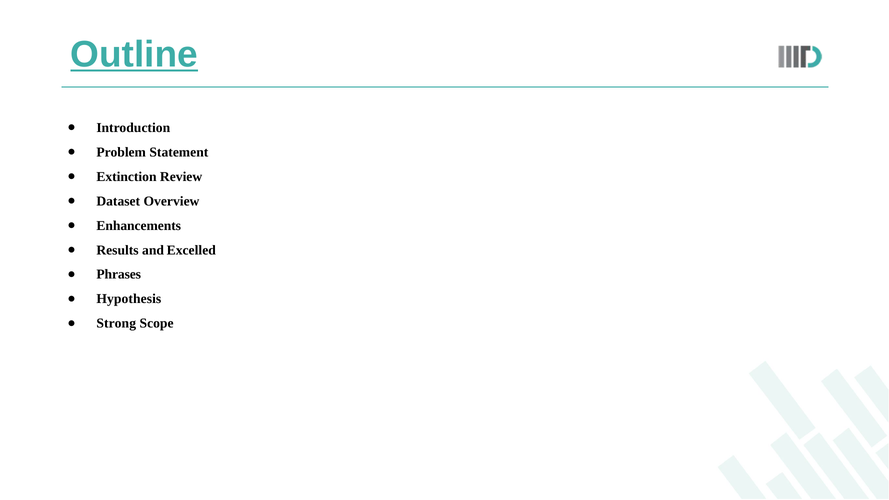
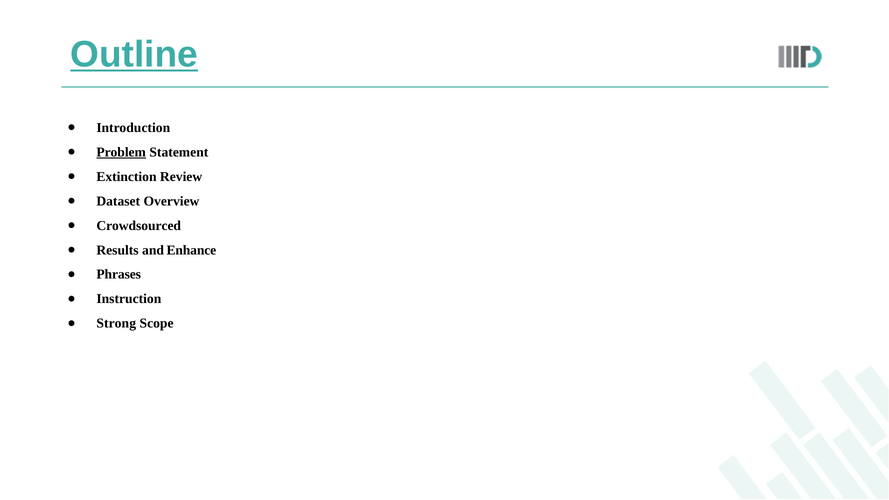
Problem underline: none -> present (121, 152)
Enhancements: Enhancements -> Crowdsourced (139, 226)
Excelled: Excelled -> Enhance (191, 250)
Hypothesis: Hypothesis -> Instruction (129, 299)
